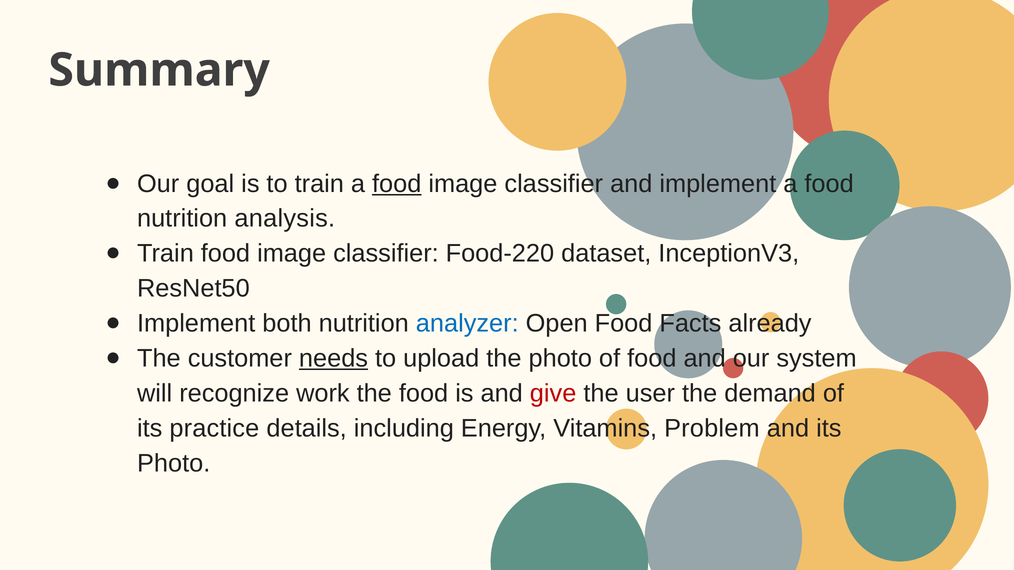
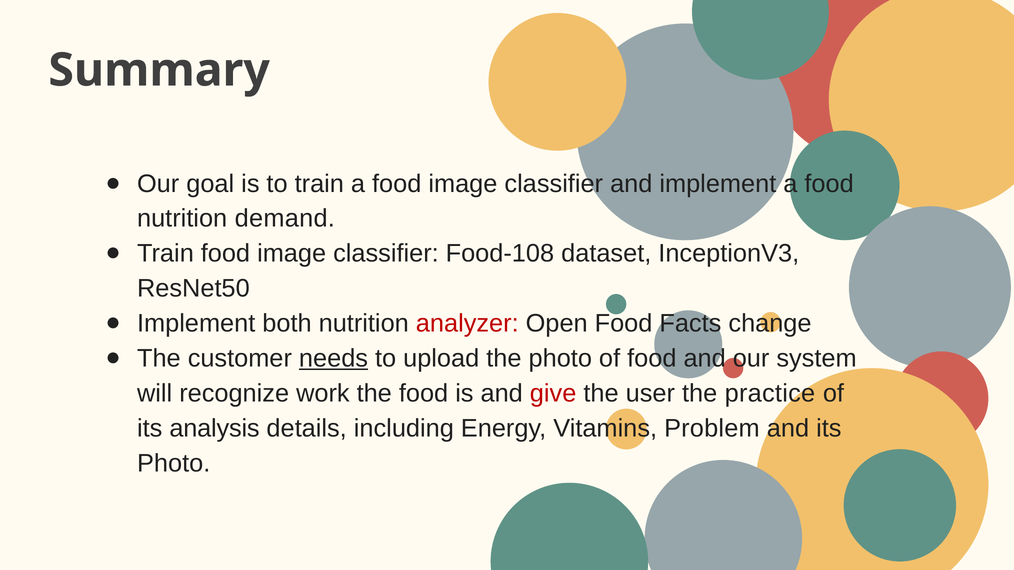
food underline: present -> none (397, 184)
analysis: analysis -> demand (285, 219)
Food-220: Food-220 -> Food-108 (500, 254)
analyzer colour: blue -> red (467, 324)
already: already -> change (770, 324)
demand: demand -> practice (770, 393)
practice: practice -> analysis (215, 428)
